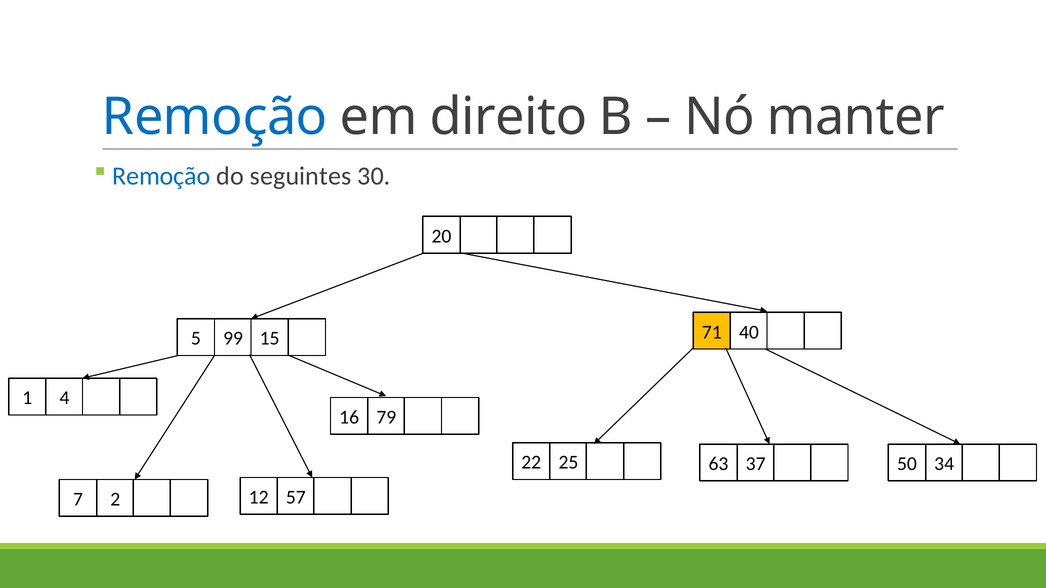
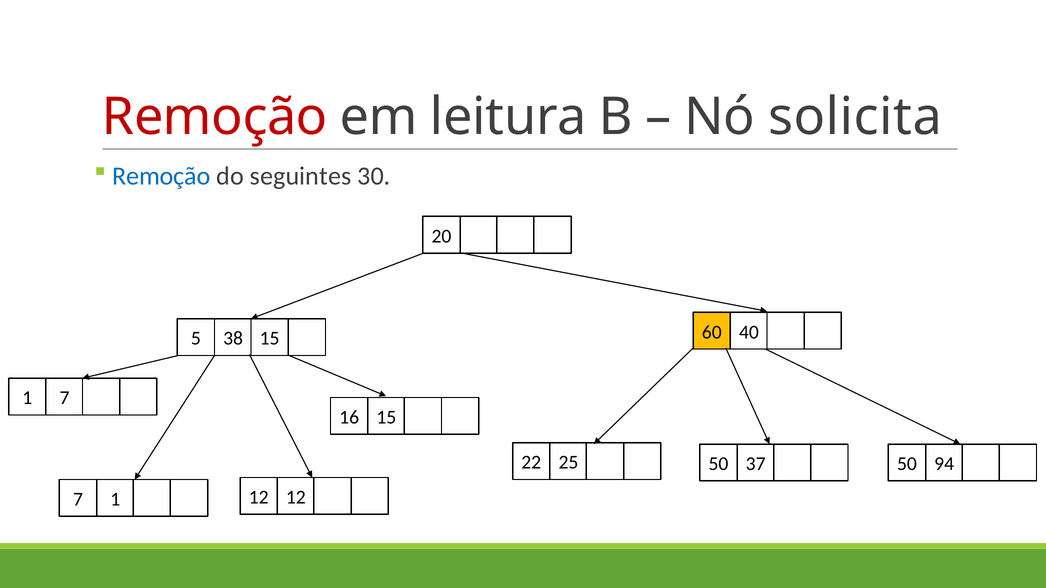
Remoção colour: blue -> red (215, 117)
direito: direito -> leitura (508, 117)
manter: manter -> solicita (855, 117)
99: 99 -> 38 (233, 339)
71: 71 -> 60 (712, 332)
1 4: 4 -> 7 (64, 398)
16 79: 79 -> 15 (386, 418)
25 63: 63 -> 50 (718, 464)
34: 34 -> 94 (944, 464)
12 57: 57 -> 12 (296, 498)
7 2: 2 -> 1 (115, 500)
